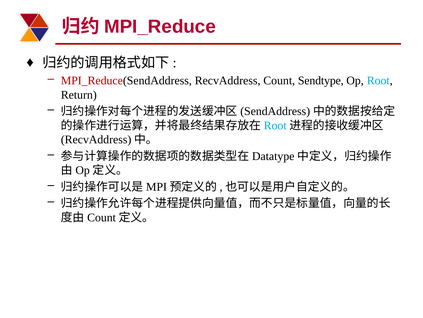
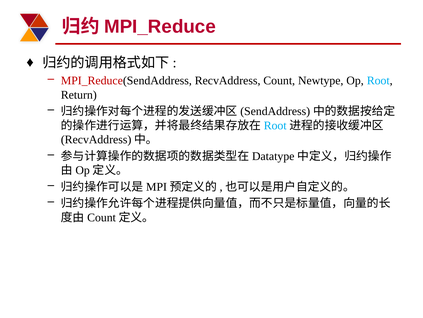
Sendtype: Sendtype -> Newtype (321, 80)
